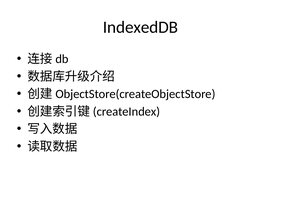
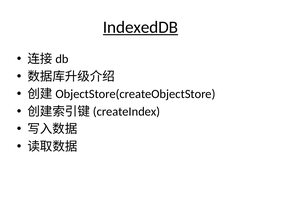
IndexedDB underline: none -> present (140, 27)
